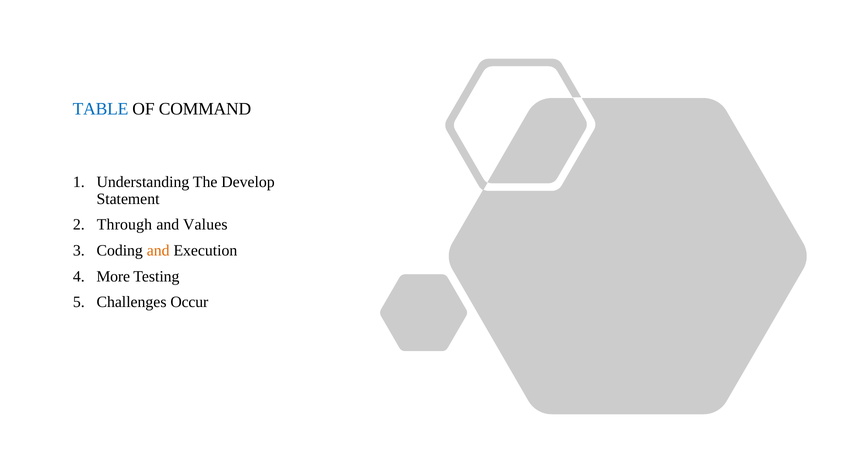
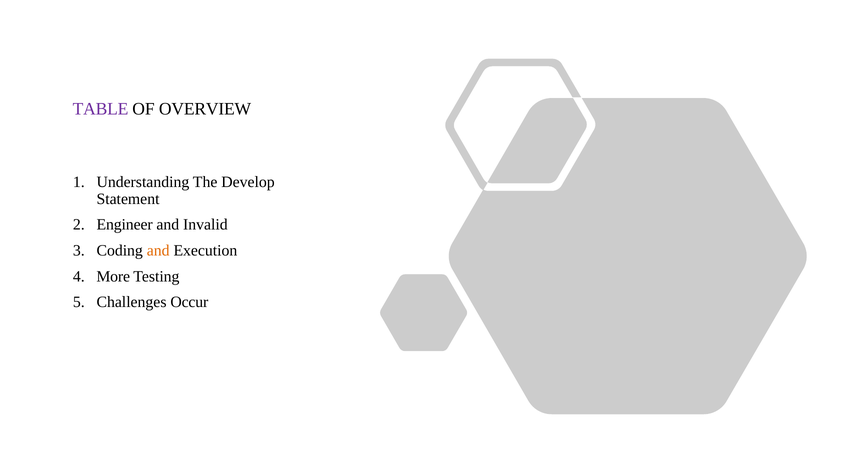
TABLE colour: blue -> purple (100, 109)
COMMAND: COMMAND -> OVERVIEW (205, 109)
Through: Through -> Engineer (125, 225)
Values: Values -> Invalid (205, 225)
